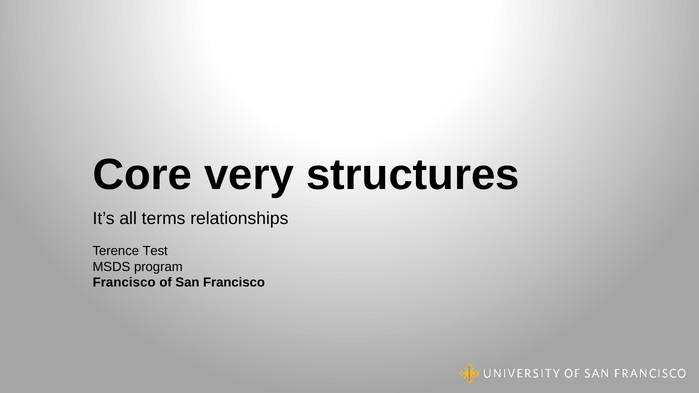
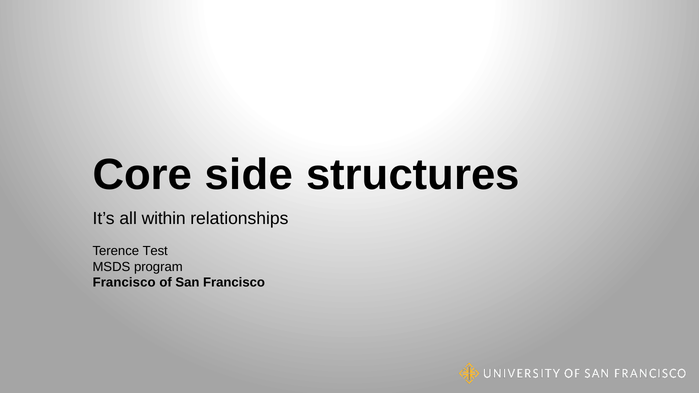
very: very -> side (249, 175)
terms: terms -> within (164, 218)
